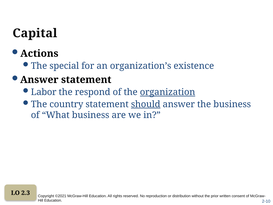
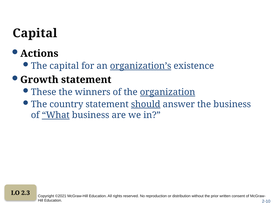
The special: special -> capital (64, 66)
organization’s underline: none -> present (141, 66)
Answer: Answer -> Growth (39, 80)
Labor: Labor -> These (44, 92)
respond: respond -> winners (93, 92)
What underline: none -> present (56, 115)
